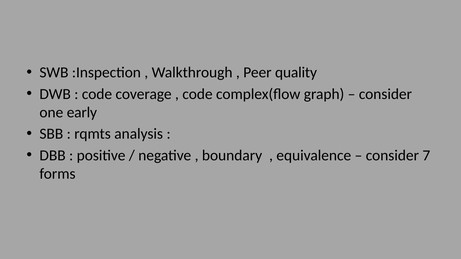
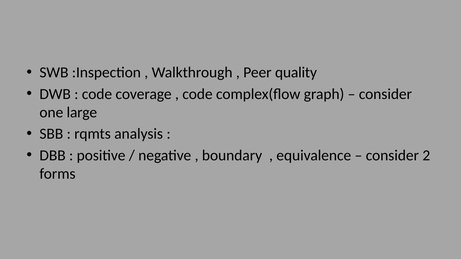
early: early -> large (82, 112)
7: 7 -> 2 (426, 156)
